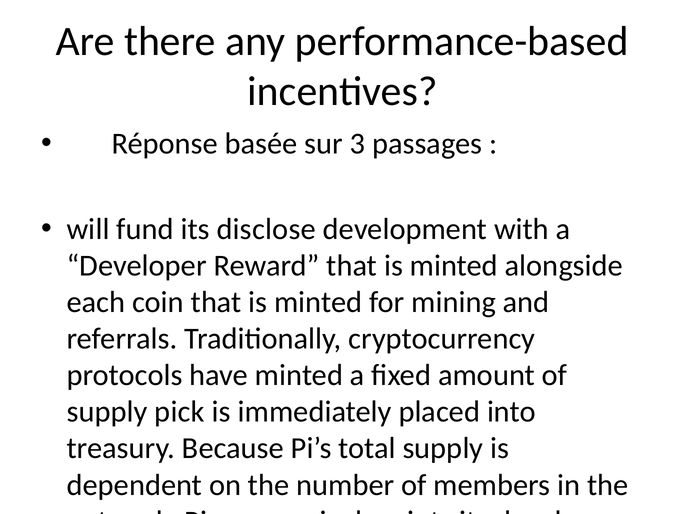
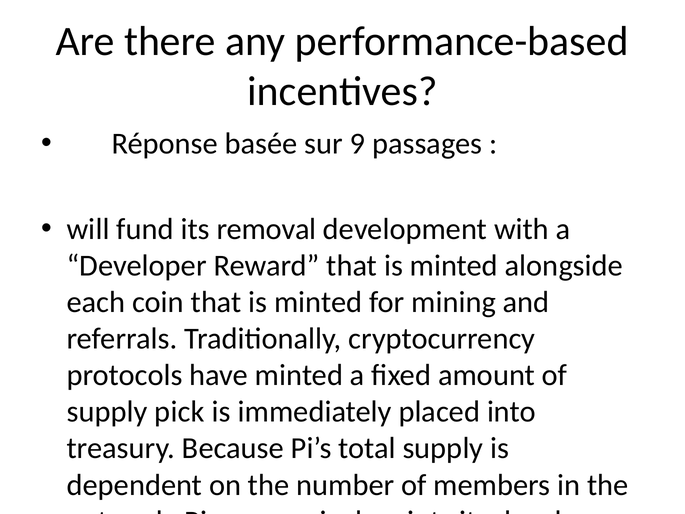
sur 3: 3 -> 9 (357, 144)
disclose: disclose -> removal (266, 229)
